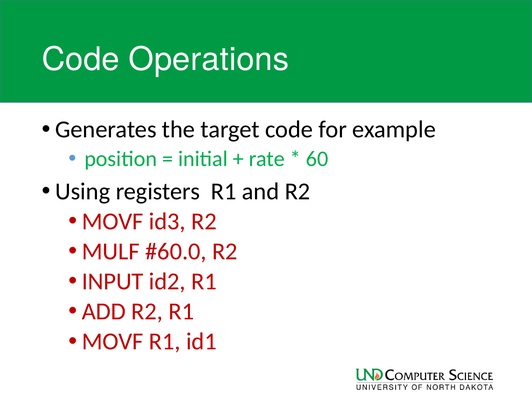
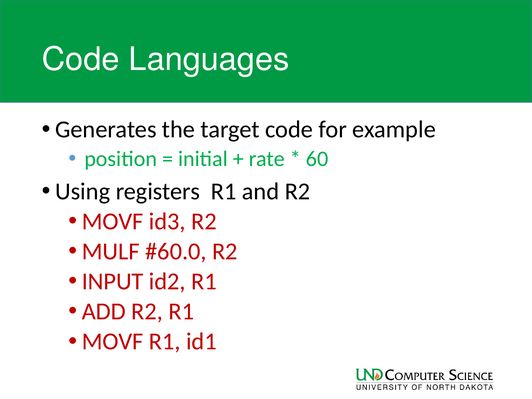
Operations: Operations -> Languages (209, 60)
